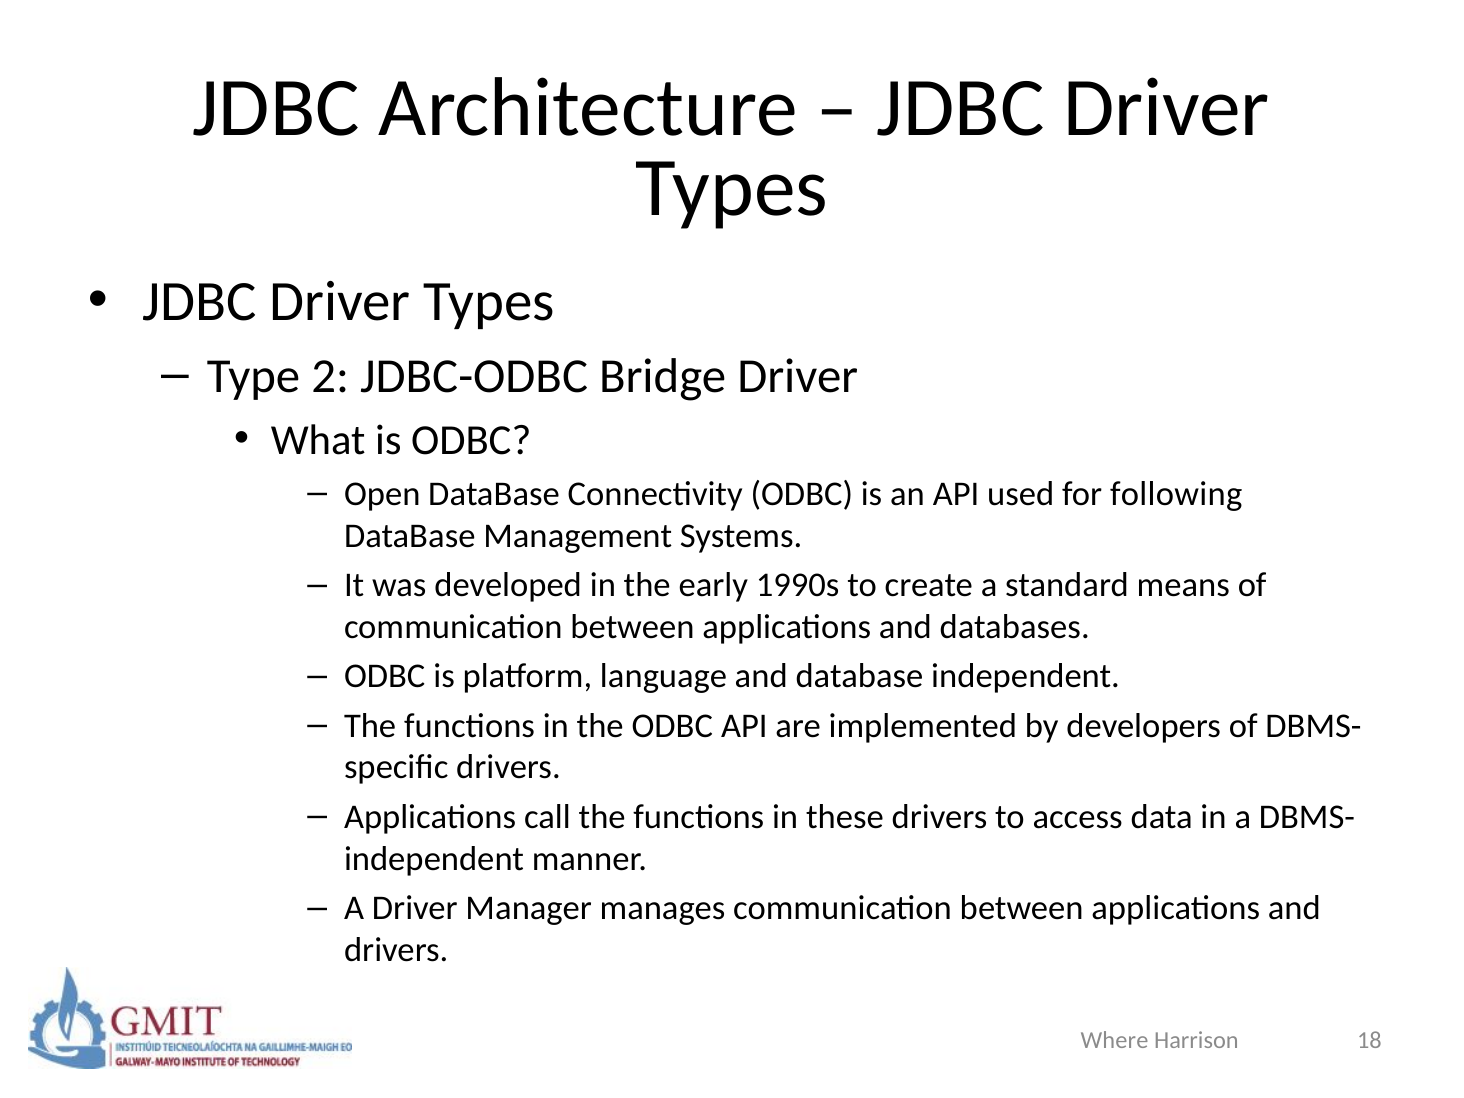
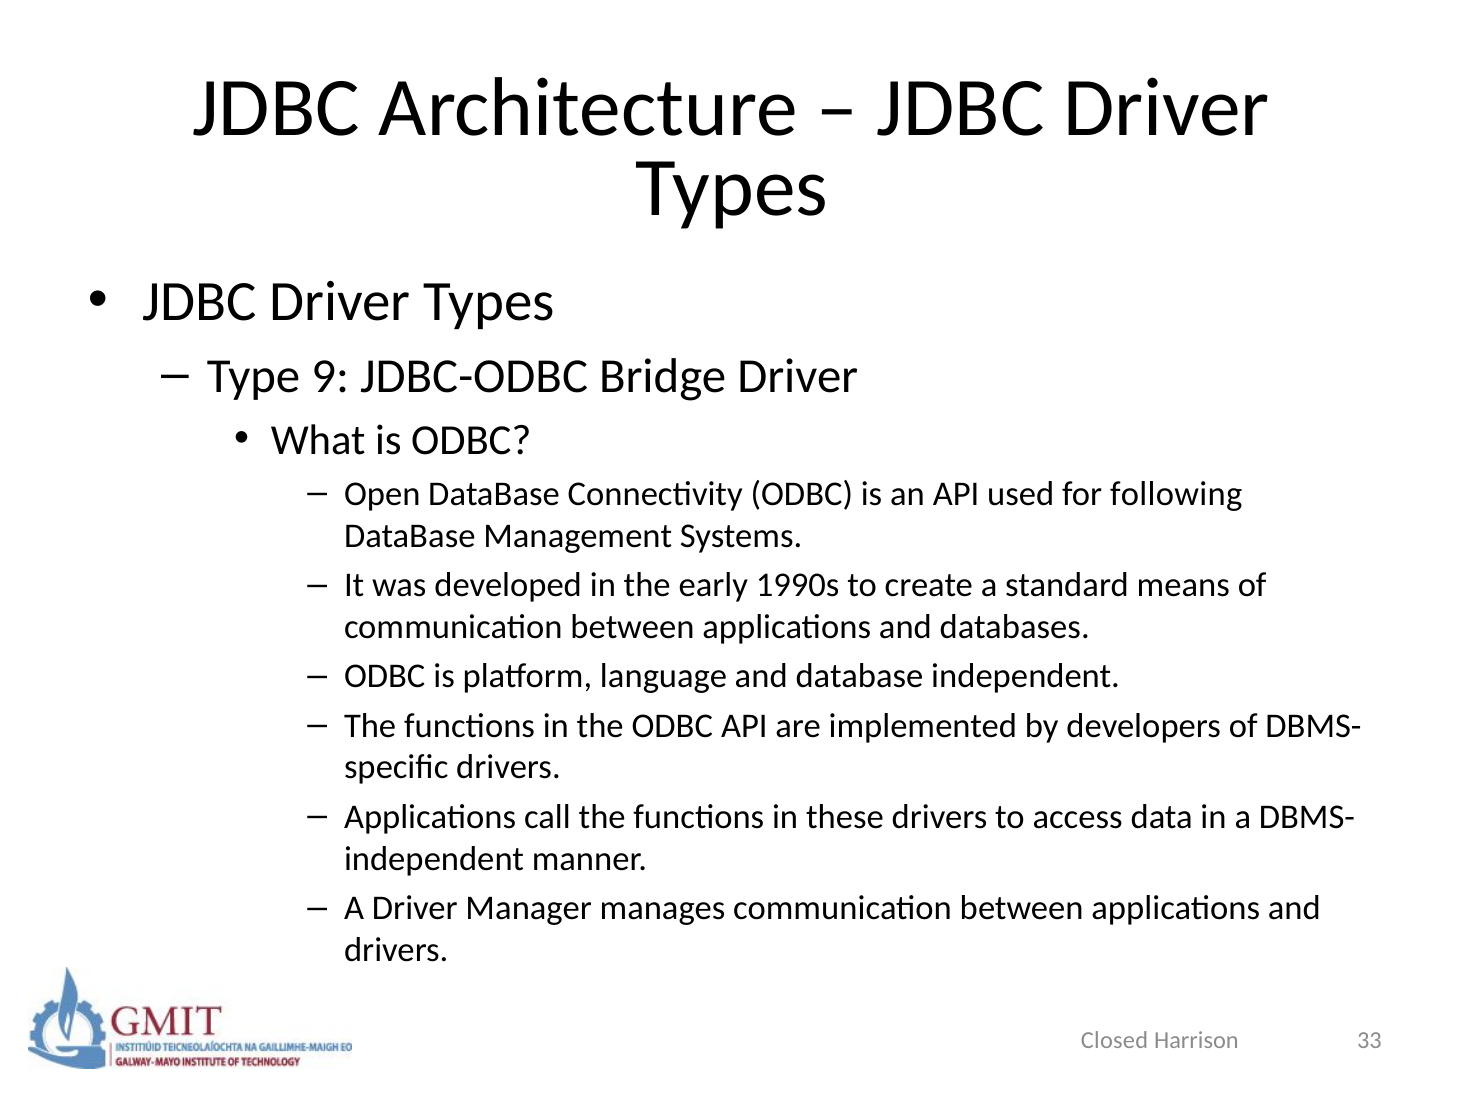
2: 2 -> 9 (330, 376)
Where: Where -> Closed (1115, 1041)
18: 18 -> 33 (1369, 1041)
